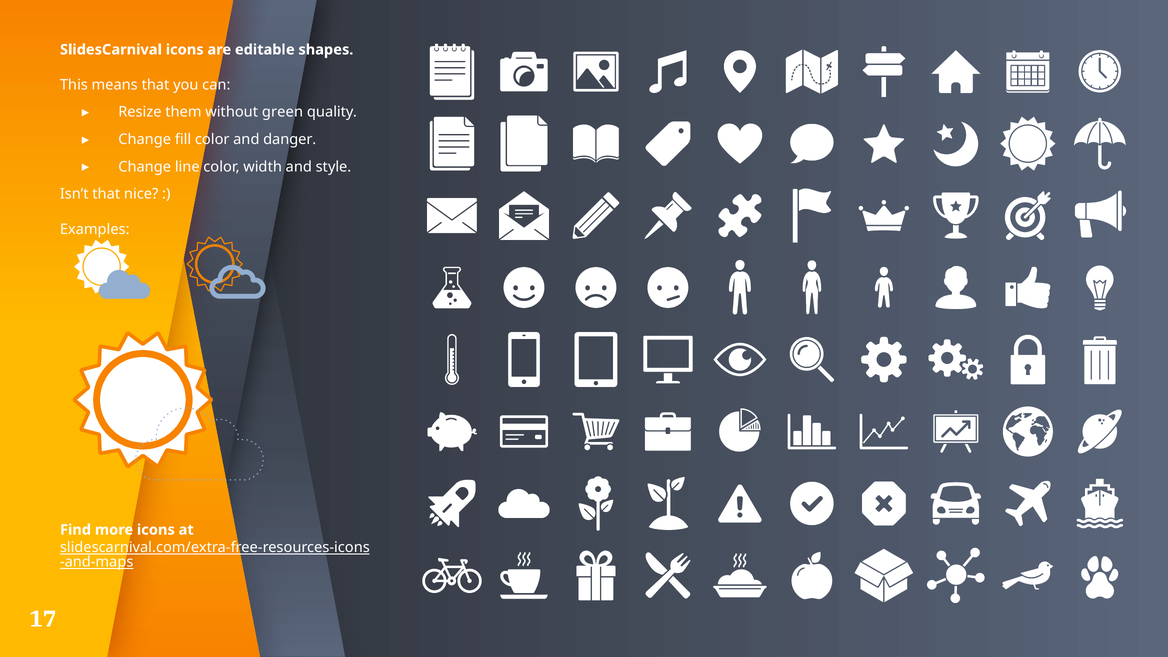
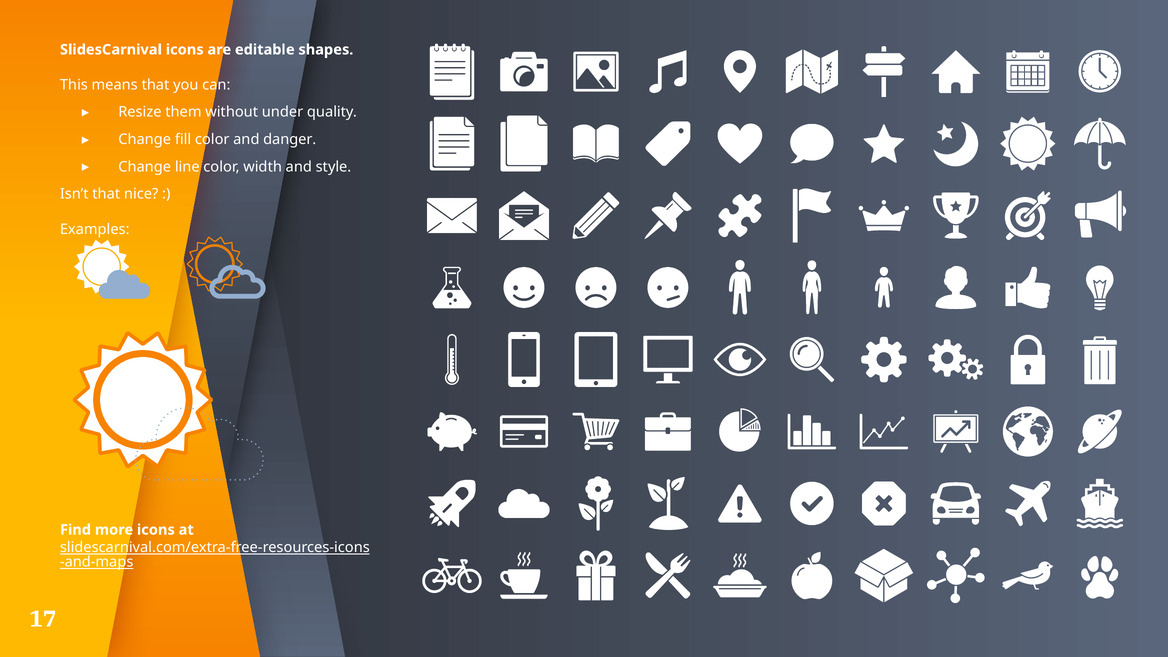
green: green -> under (283, 112)
